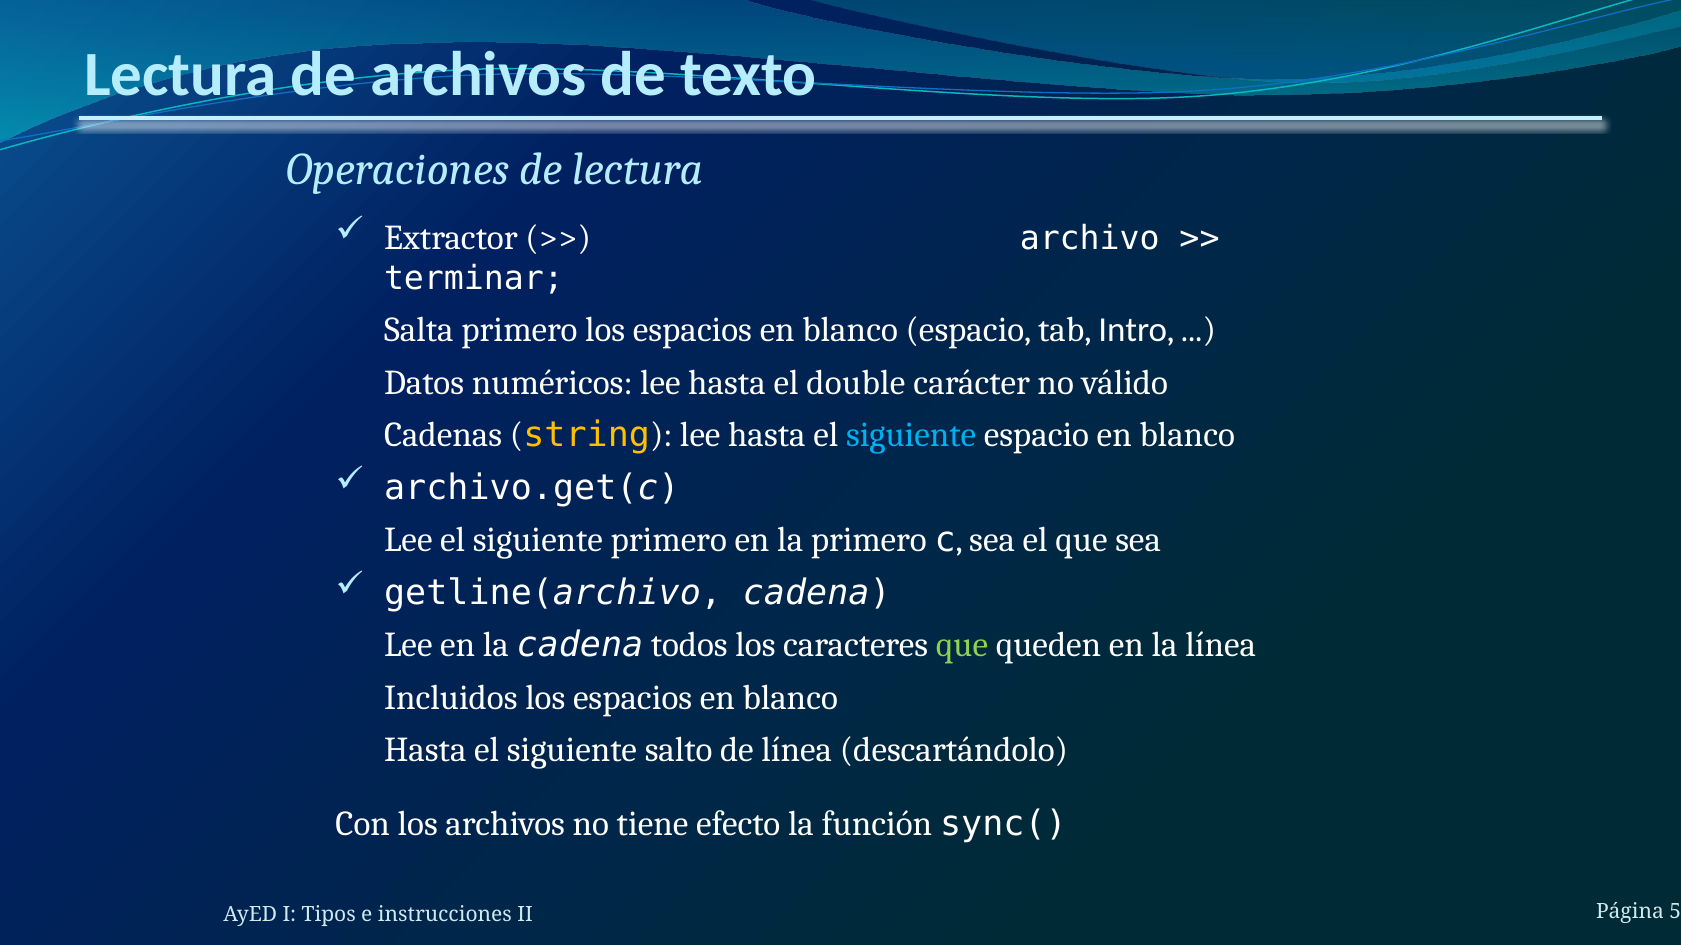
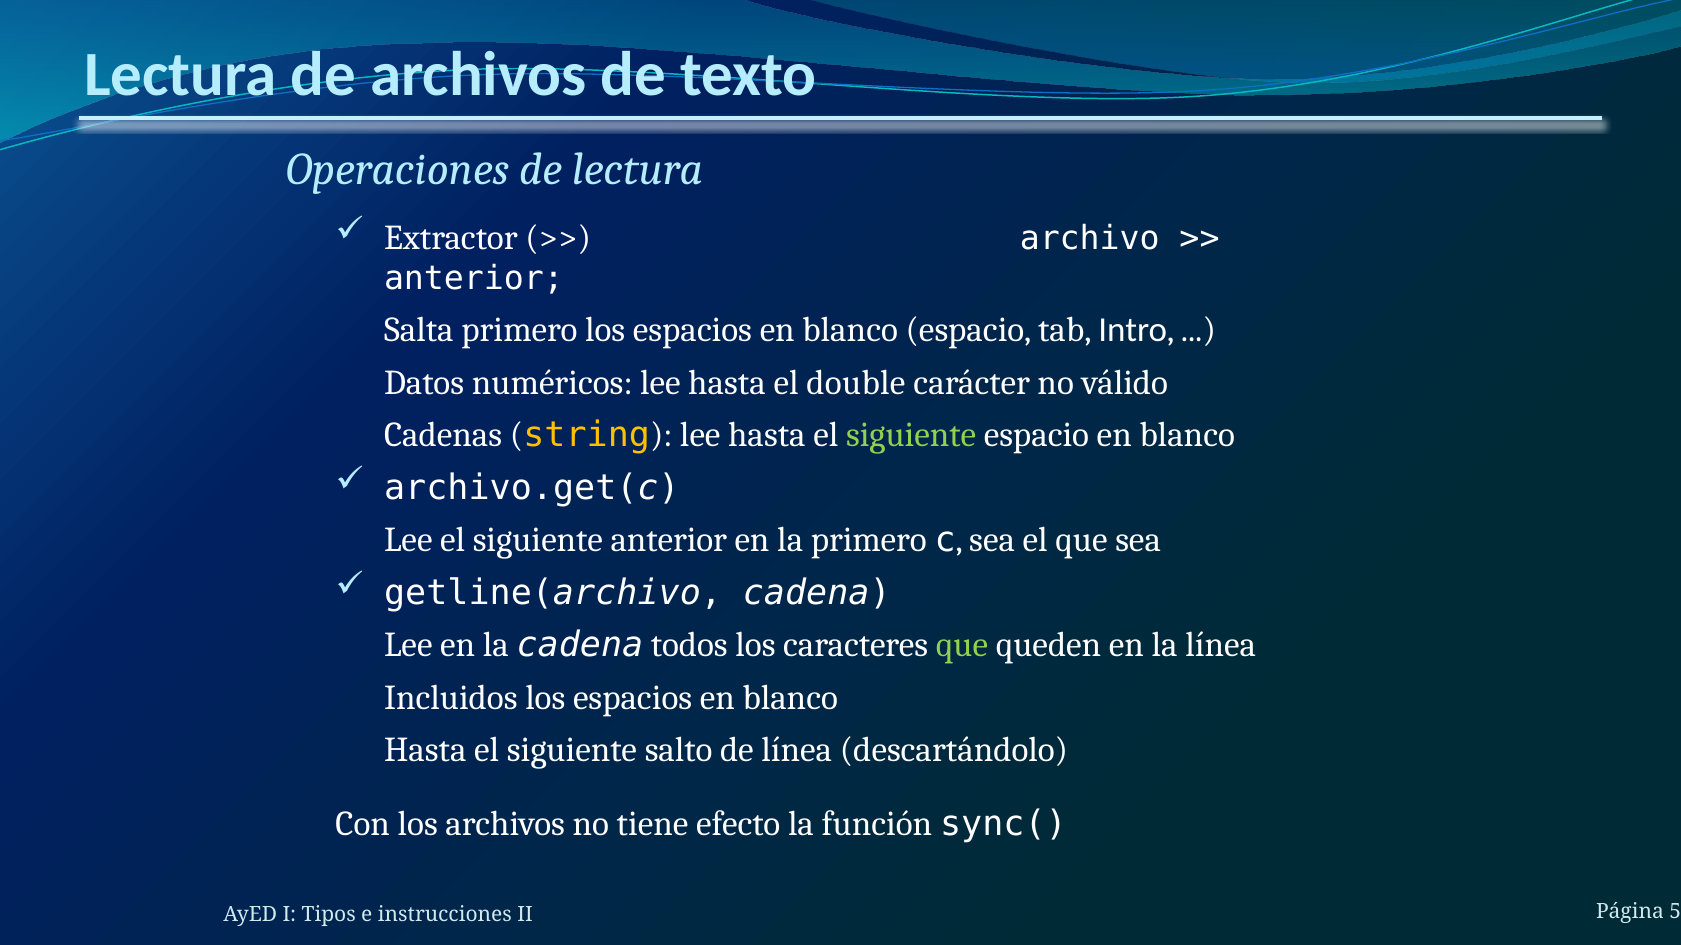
terminar: terminar -> anterior (474, 279)
siguiente colour: light blue -> light green (911, 435)
siguiente primero: primero -> anterior (669, 541)
